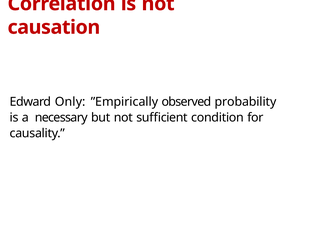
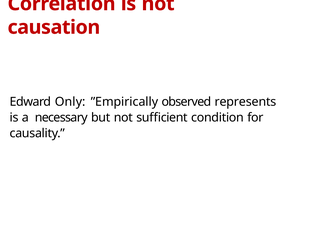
probability: probability -> represents (245, 102)
